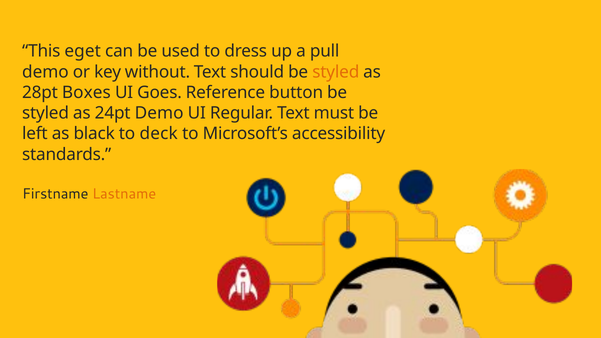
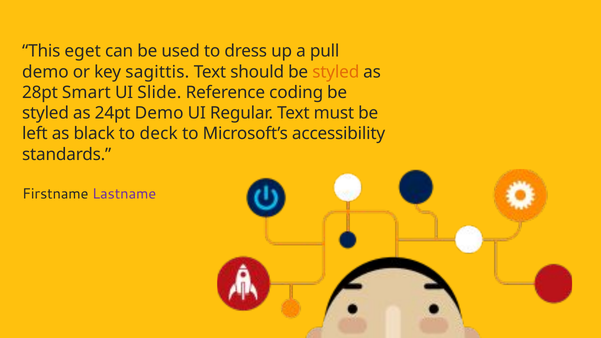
without: without -> sagittis (157, 72)
Boxes: Boxes -> Smart (86, 93)
Goes: Goes -> Slide (159, 93)
button: button -> coding (296, 93)
Lastname colour: orange -> purple (124, 194)
